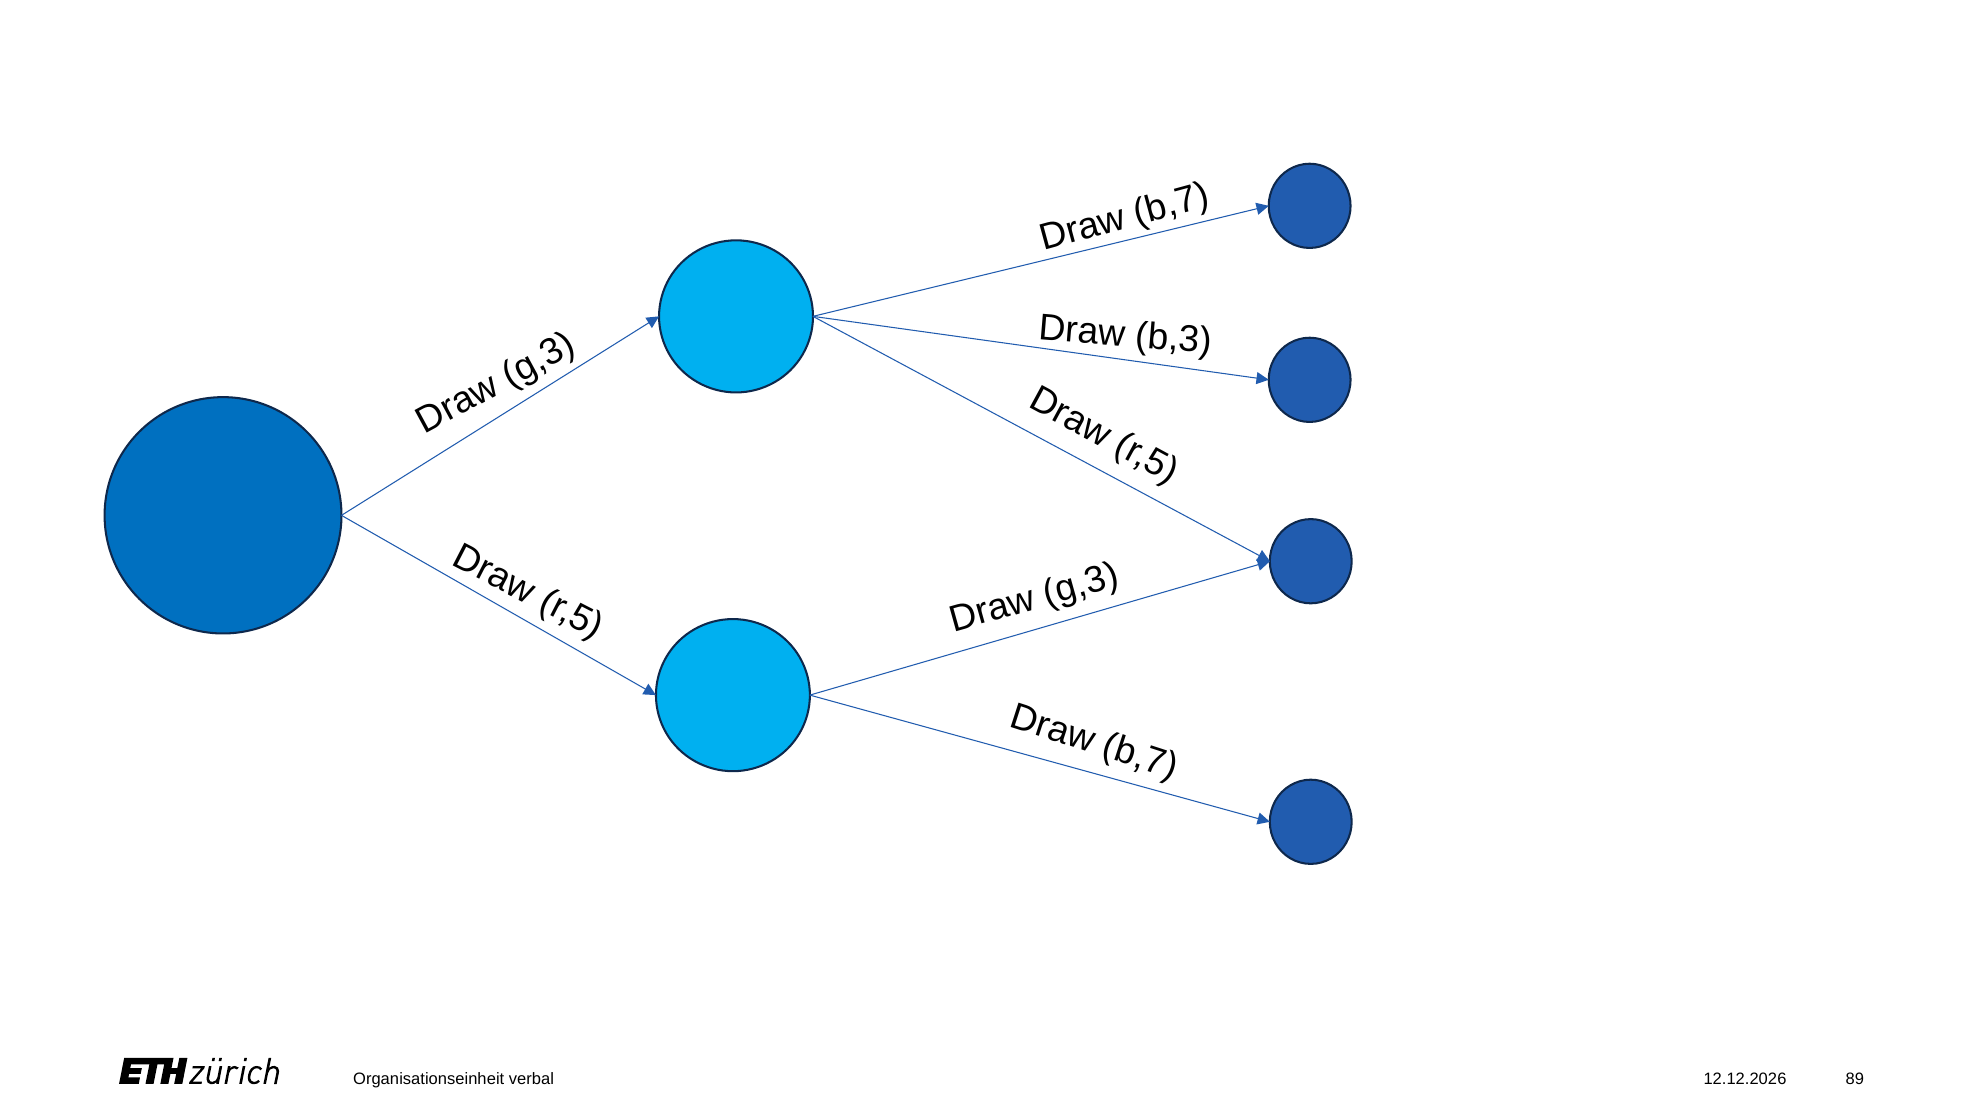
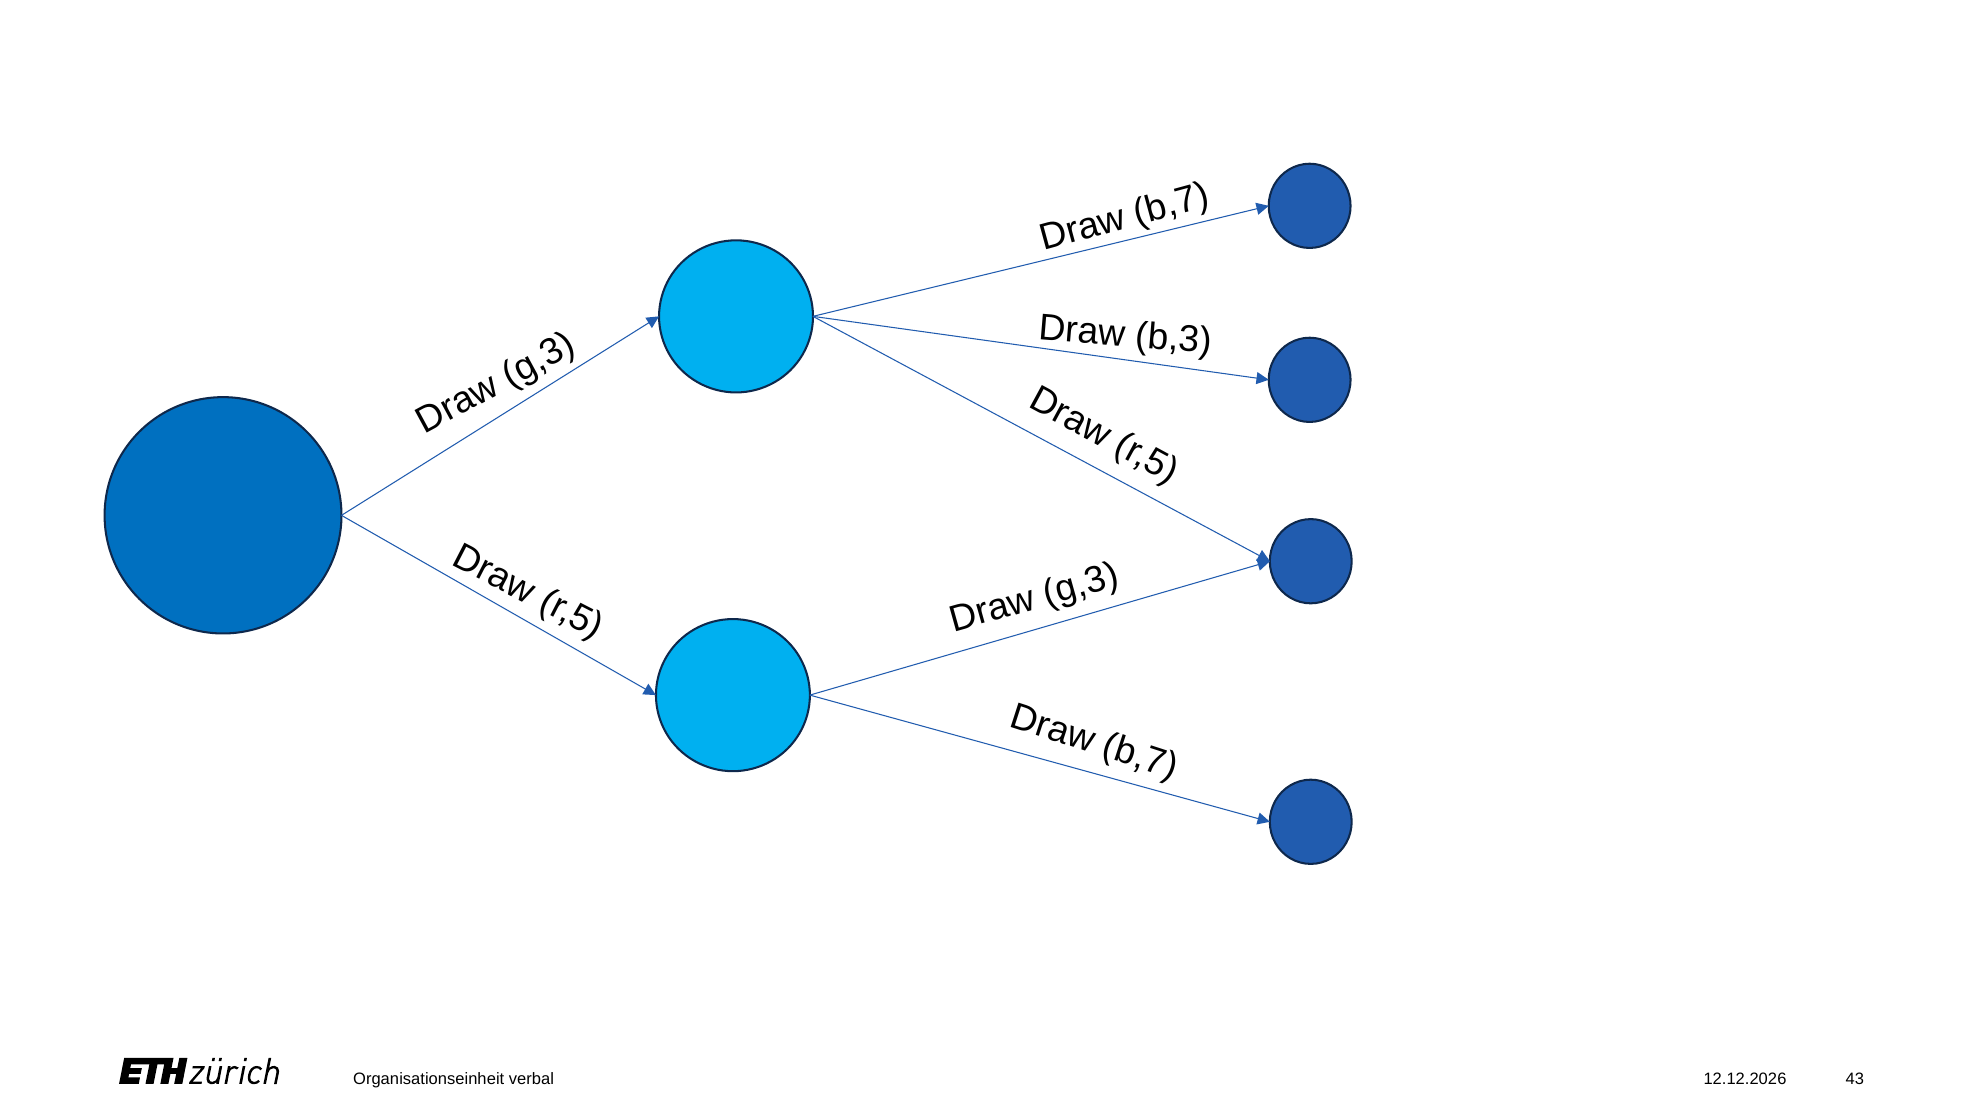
89: 89 -> 43 (1855, 1080)
